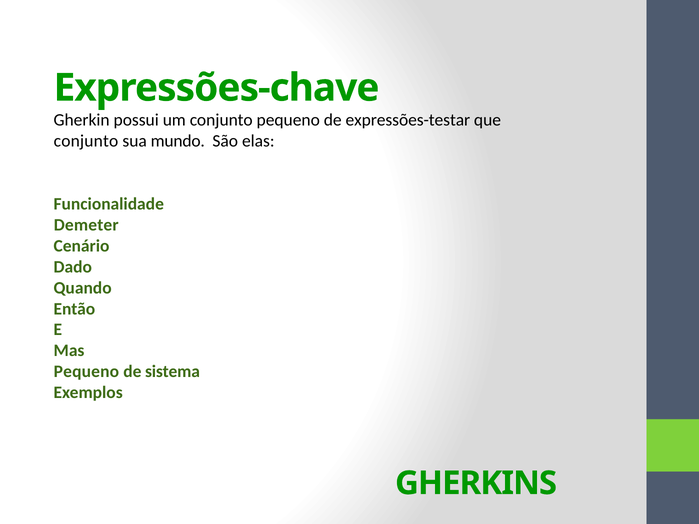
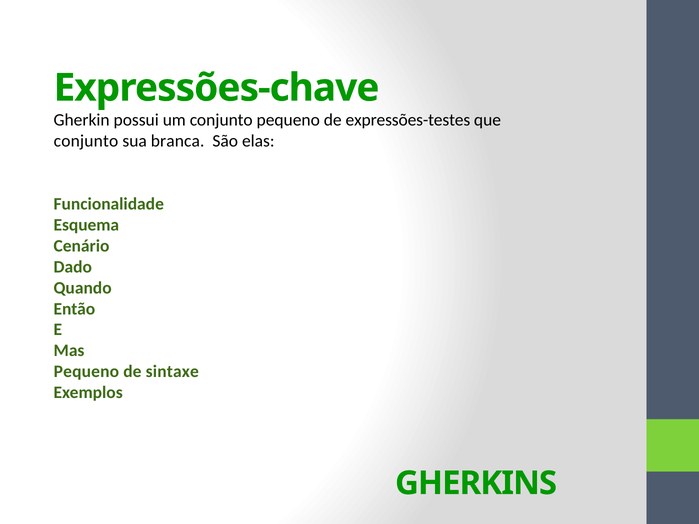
expressões-testar: expressões-testar -> expressões-testes (408, 120)
mundo: mundo -> branca (178, 141)
Demeter: Demeter -> Esquema (86, 225)
sistema: sistema -> sintaxe (172, 372)
